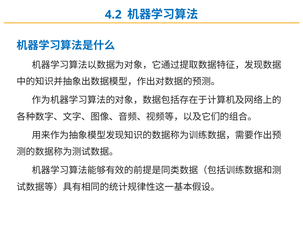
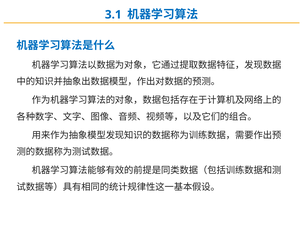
4.2: 4.2 -> 3.1 (113, 15)
